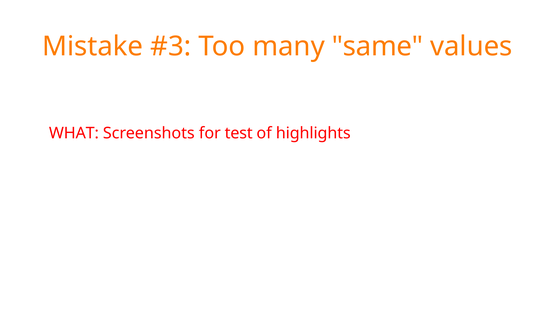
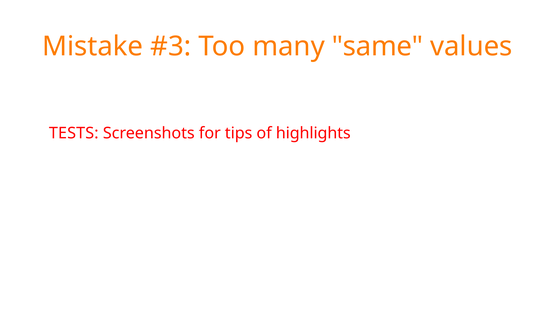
WHAT: WHAT -> TESTS (74, 134)
test: test -> tips (239, 134)
